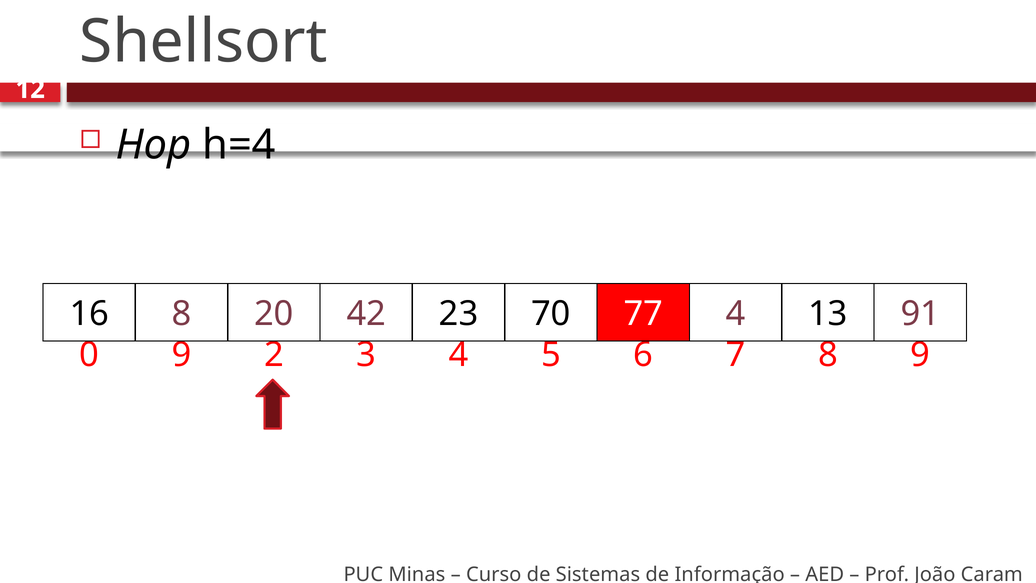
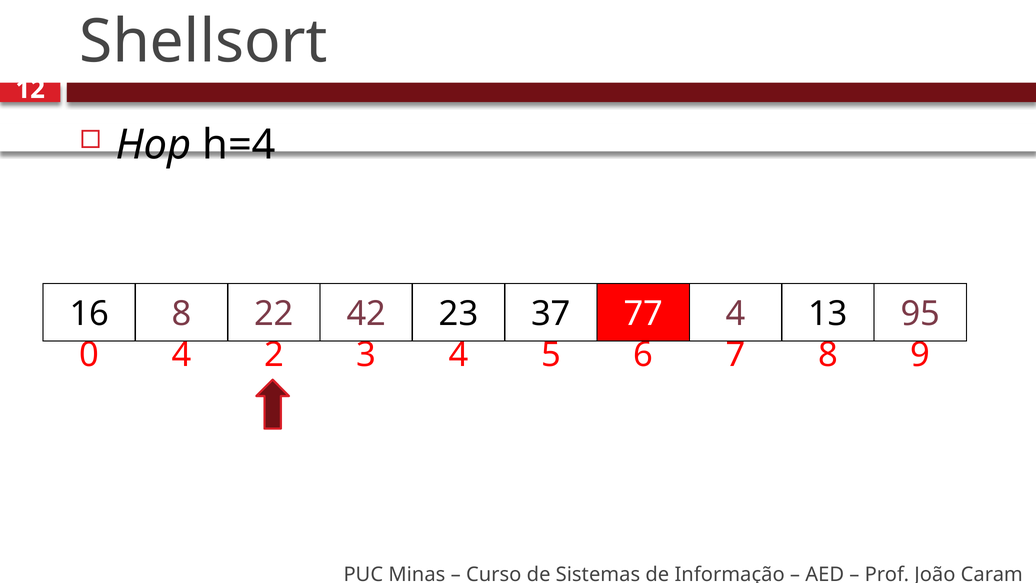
20: 20 -> 22 (274, 314)
70: 70 -> 37 (551, 314)
91: 91 -> 95 (920, 314)
0 9: 9 -> 4 (182, 355)
